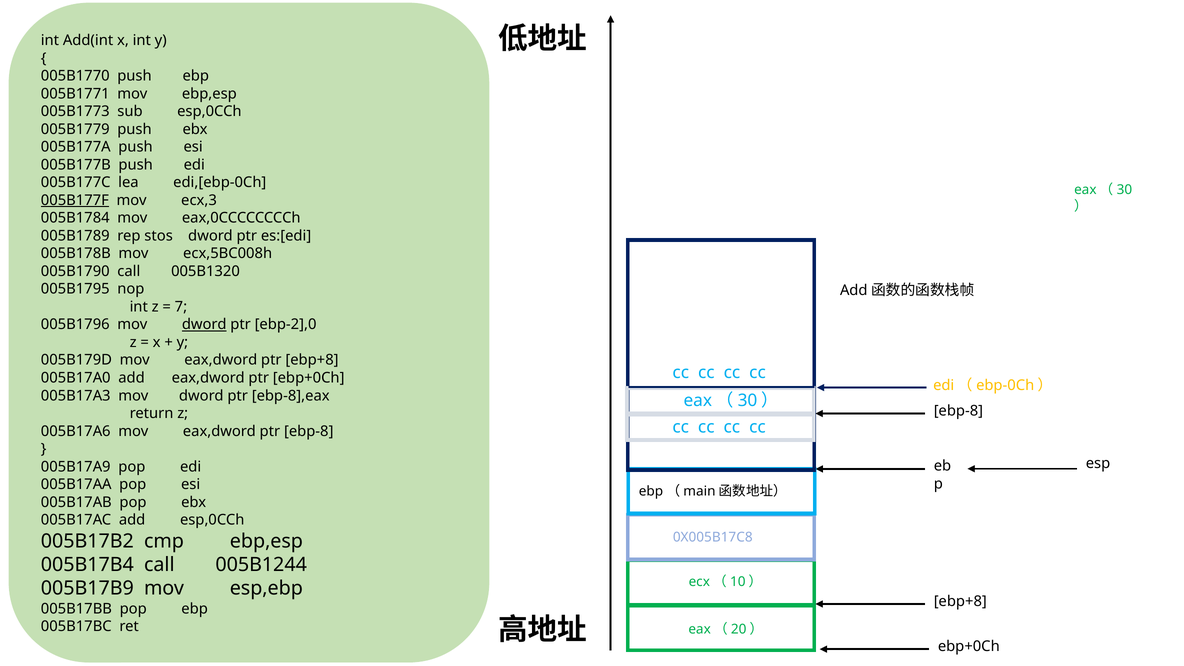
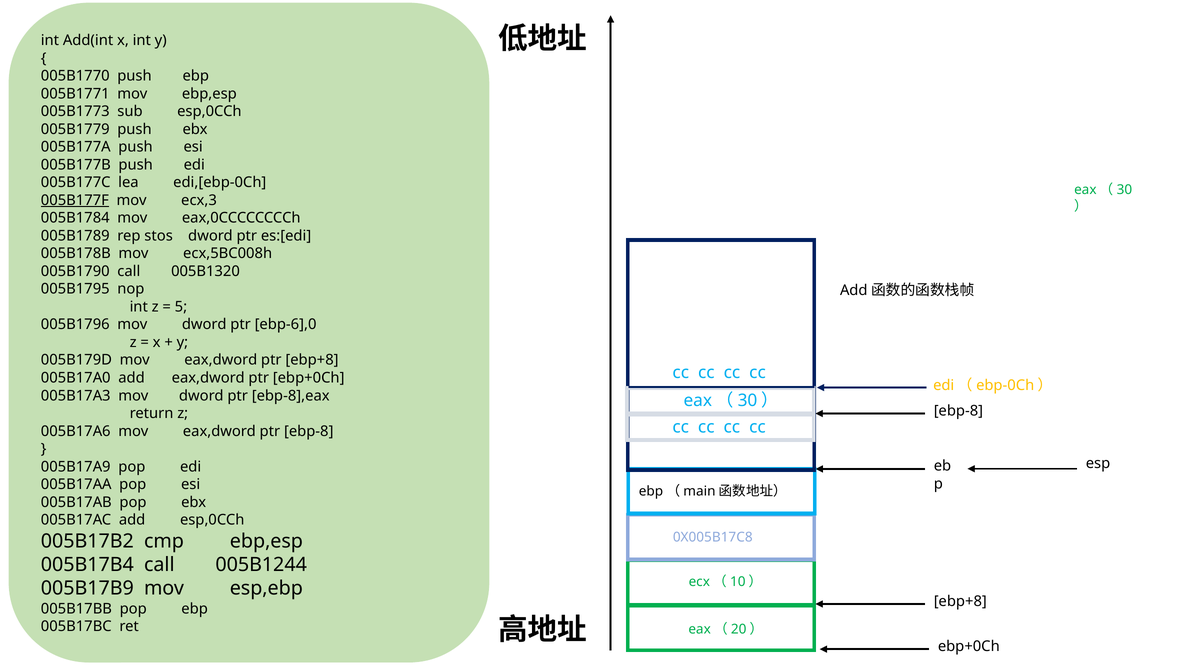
7: 7 -> 5 (181, 307)
dword underline: present -> none (204, 325)
ebp-2],0: ebp-2],0 -> ebp-6],0 (286, 325)
